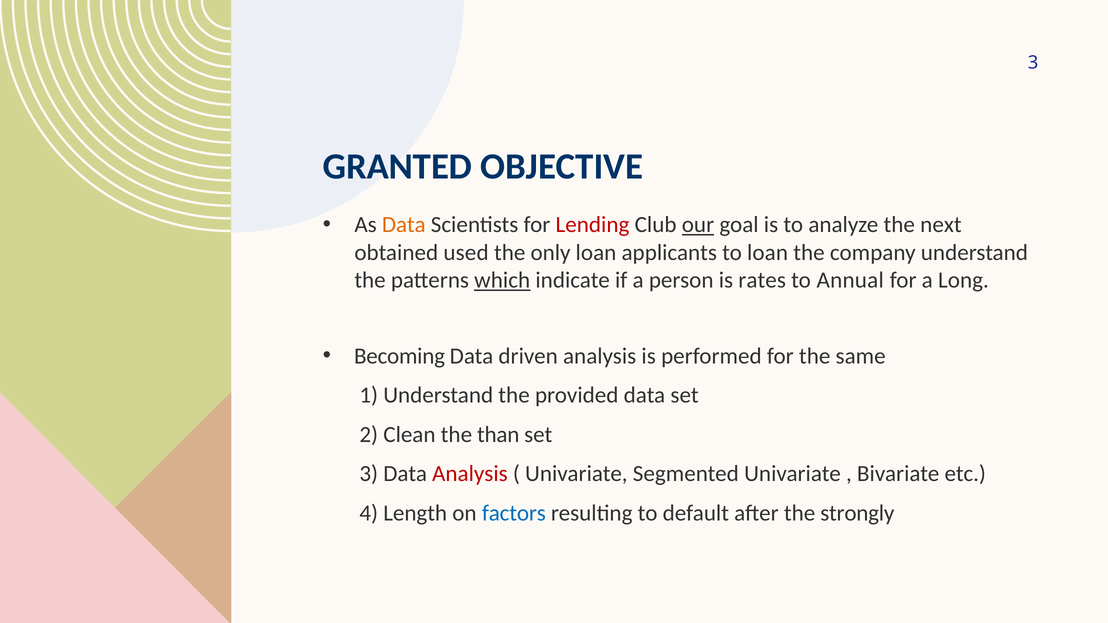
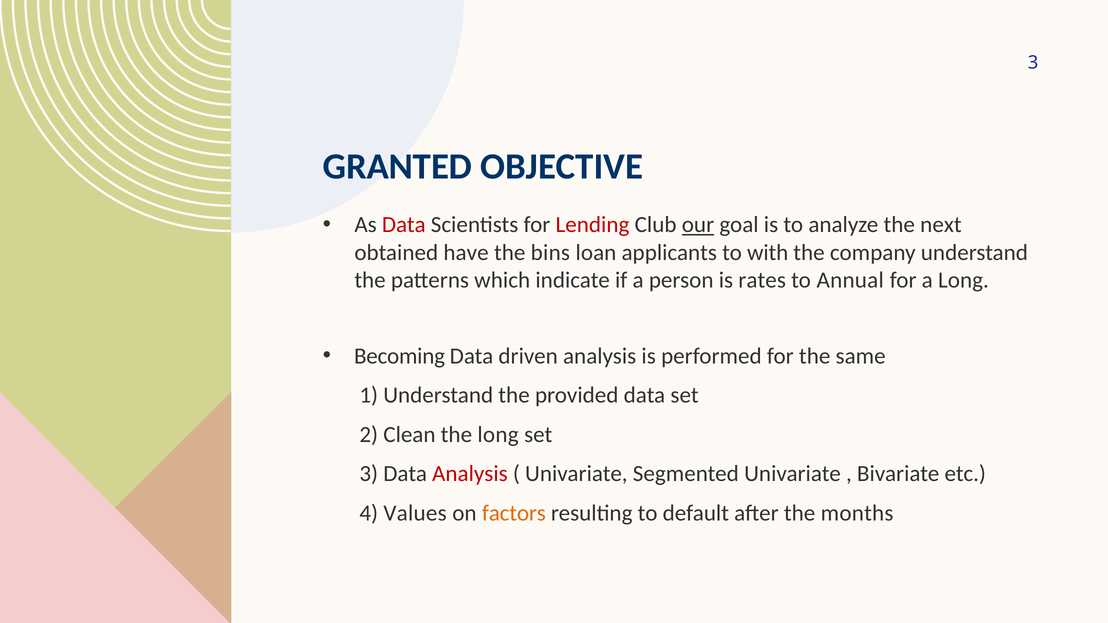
Data colour: orange -> red (404, 225)
used: used -> have (466, 253)
only: only -> bins (550, 253)
to loan: loan -> with (768, 253)
which underline: present -> none (502, 280)
the than: than -> long (498, 435)
Length: Length -> Values (415, 513)
factors colour: blue -> orange (514, 513)
strongly: strongly -> months (857, 513)
